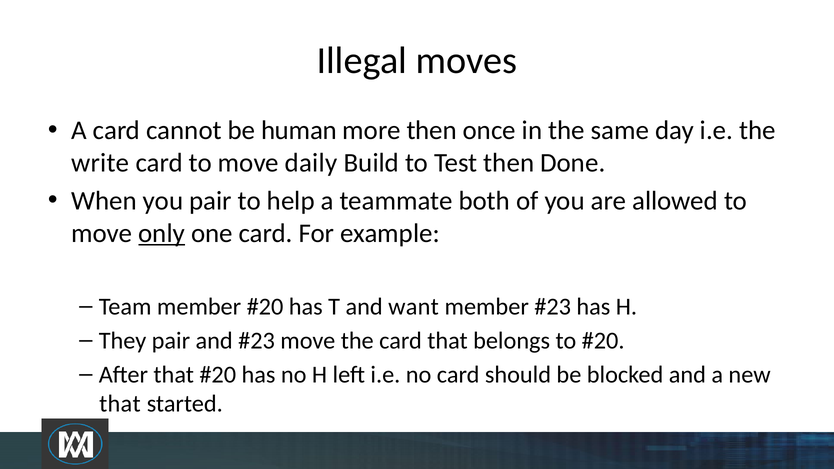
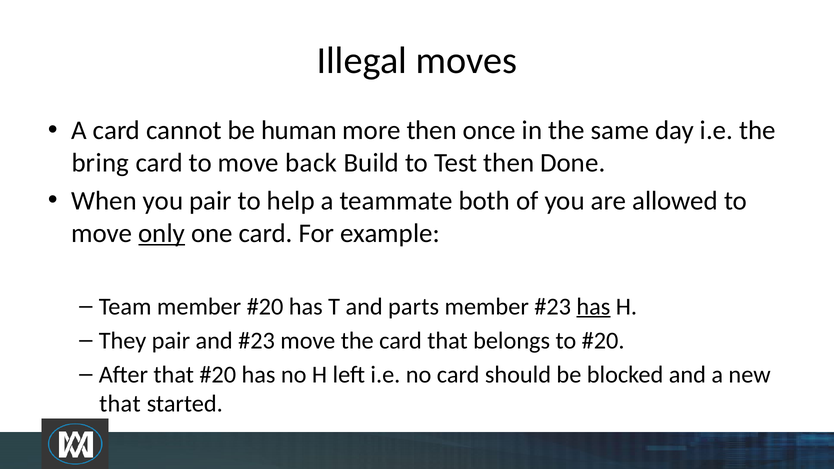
write: write -> bring (100, 163)
daily: daily -> back (311, 163)
want: want -> parts (414, 307)
has underline: none -> present (593, 307)
